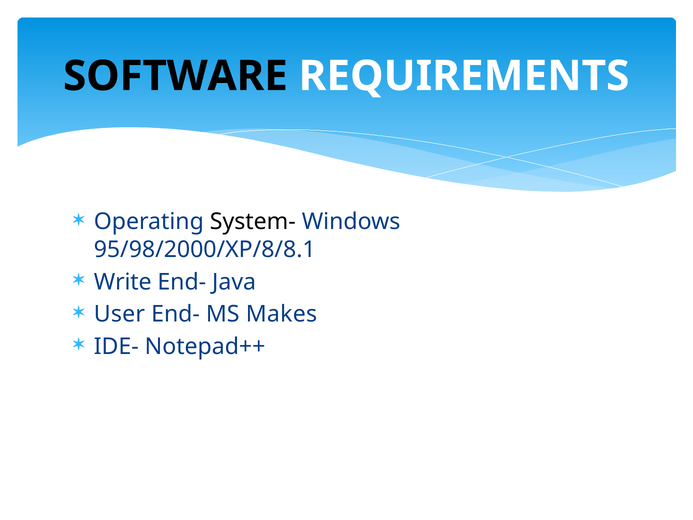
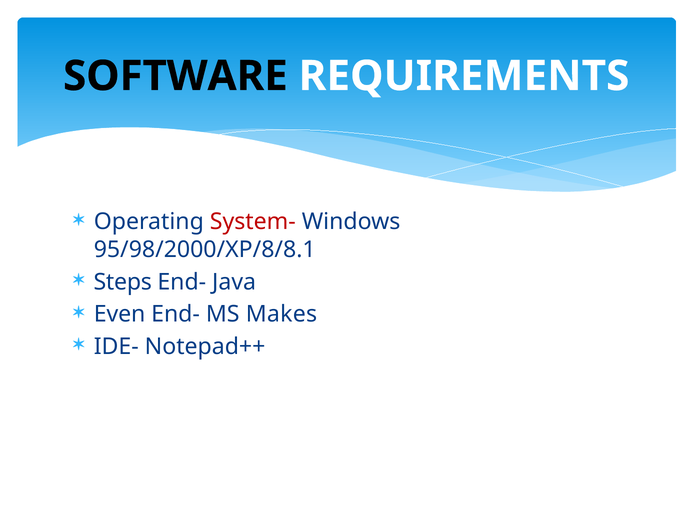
System- colour: black -> red (253, 222)
Write: Write -> Steps (123, 282)
User: User -> Even (120, 314)
